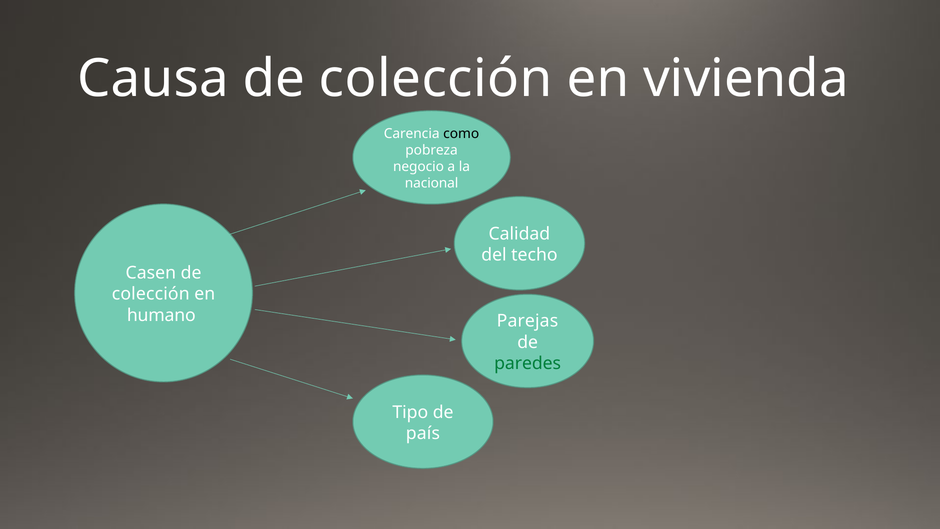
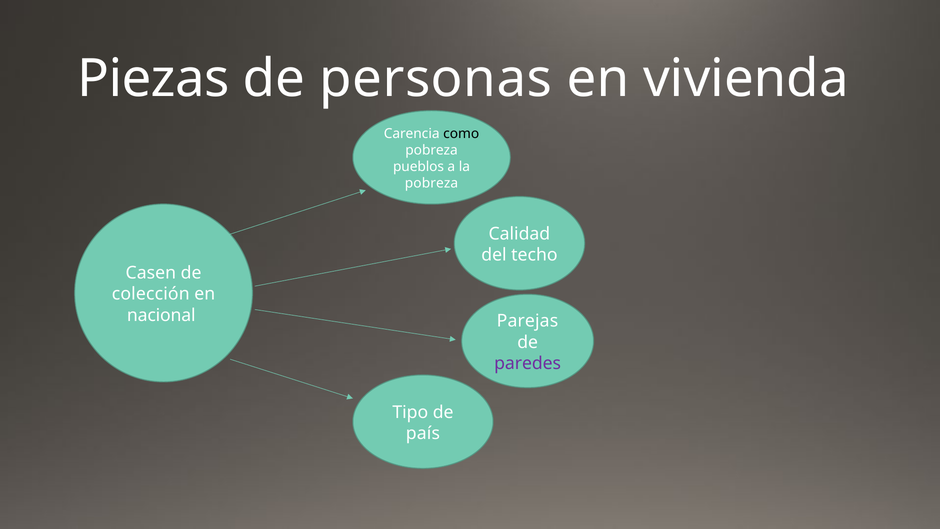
Causa: Causa -> Piezas (153, 79)
colección: colección -> personas (436, 79)
negocio: negocio -> pueblos (419, 166)
nacional: nacional -> pobreza (431, 183)
humano: humano -> nacional (161, 315)
paredes colour: green -> purple (528, 363)
